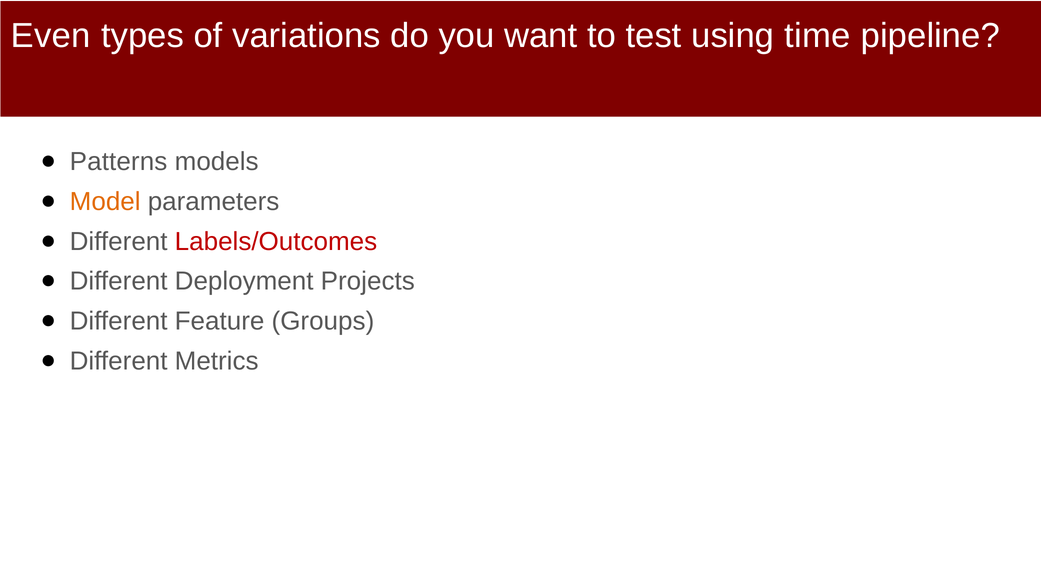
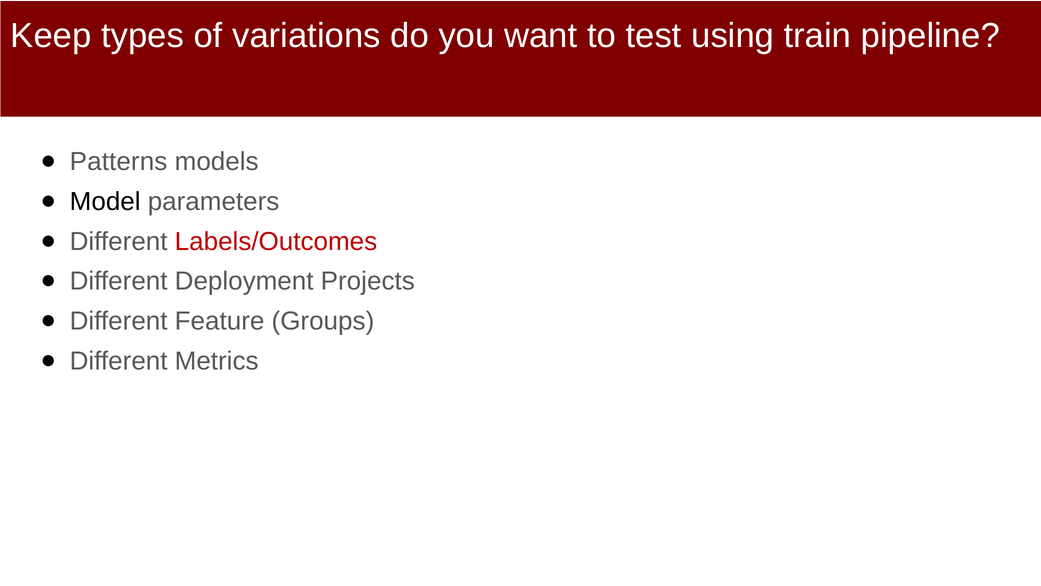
Even: Even -> Keep (51, 36)
time: time -> train (818, 36)
Model colour: orange -> black (105, 201)
